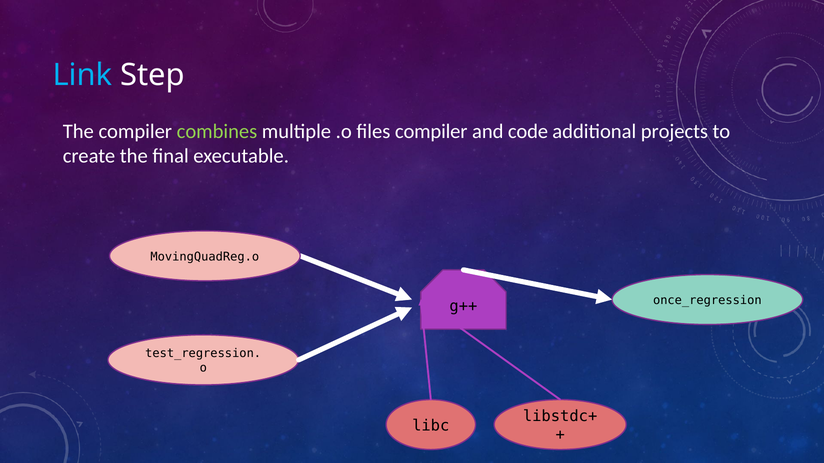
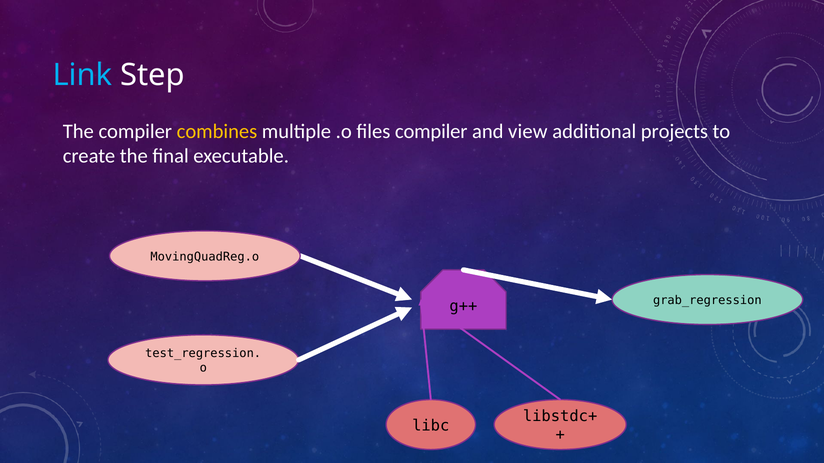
combines colour: light green -> yellow (217, 131)
code: code -> view (528, 131)
once_regression: once_regression -> grab_regression (707, 301)
